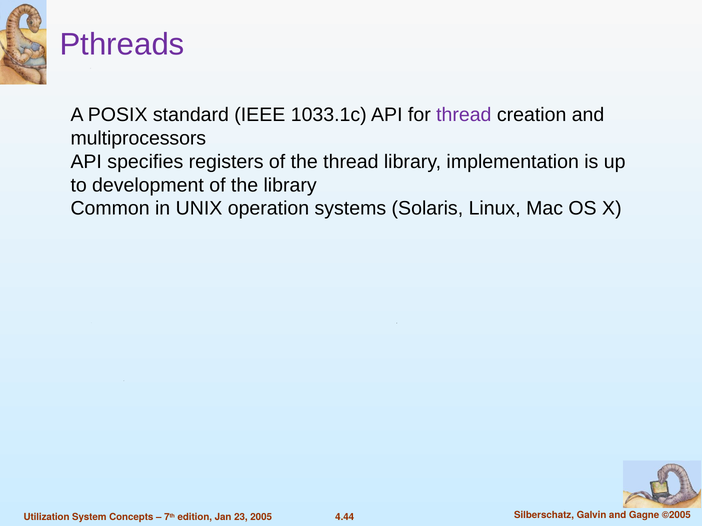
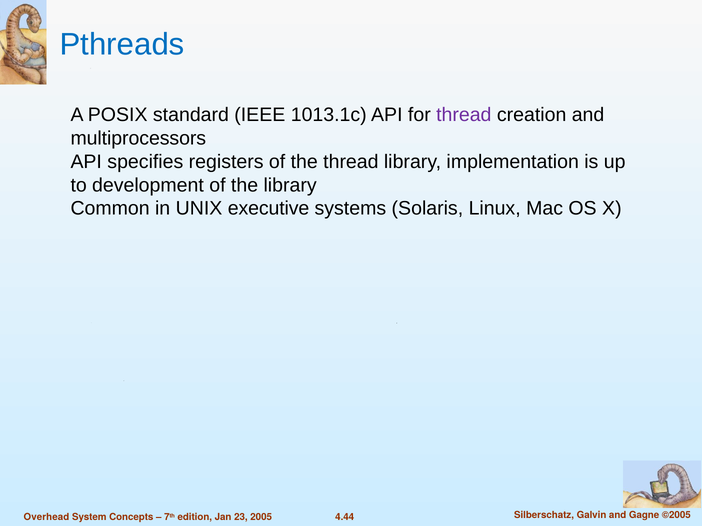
Pthreads colour: purple -> blue (122, 44)
1033.1c: 1033.1c -> 1013.1c (329, 115)
operation: operation -> executive (269, 209)
Utilization: Utilization -> Overhead (46, 518)
